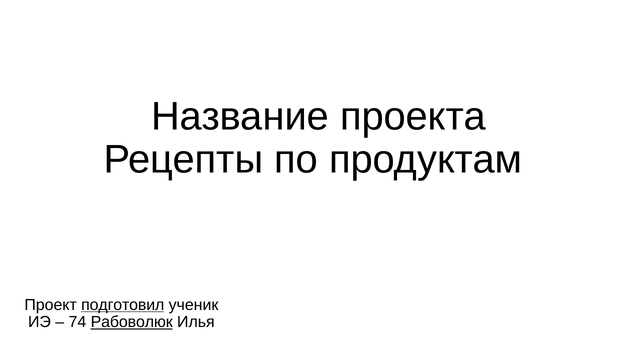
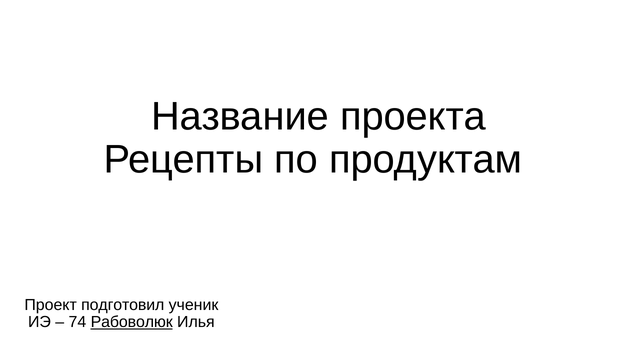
подготовил underline: present -> none (123, 304)
